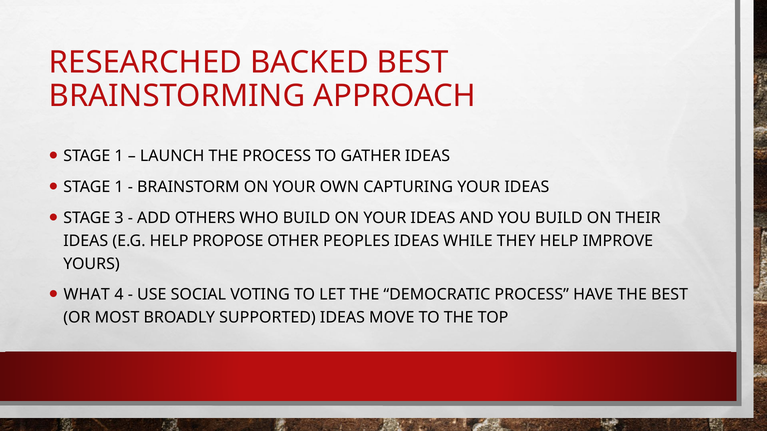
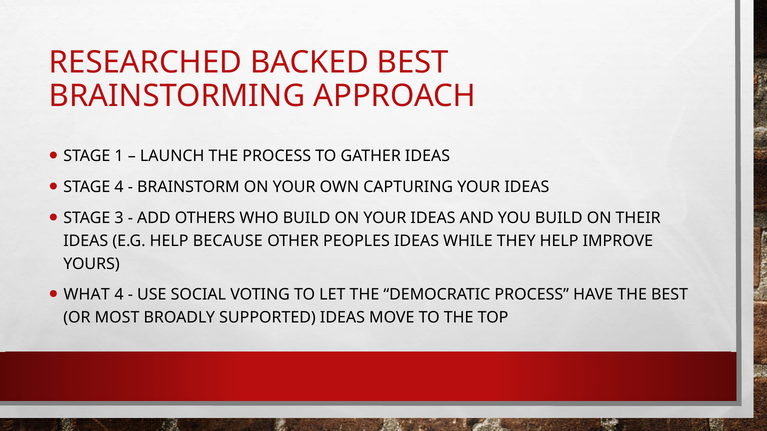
1: 1 -> 4 (119, 187)
PROPOSE: PROPOSE -> BECAUSE (228, 241)
